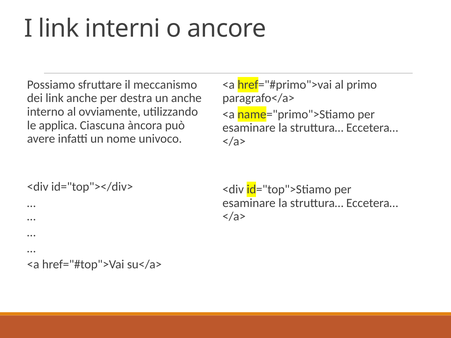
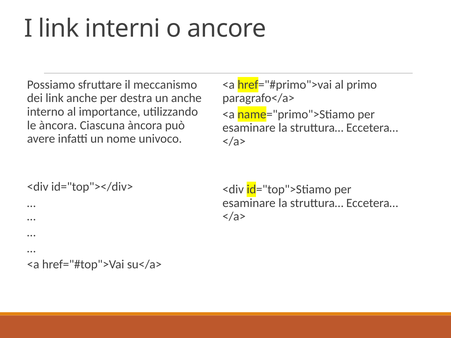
ovviamente: ovviamente -> importance (110, 112)
le applica: applica -> àncora (58, 125)
